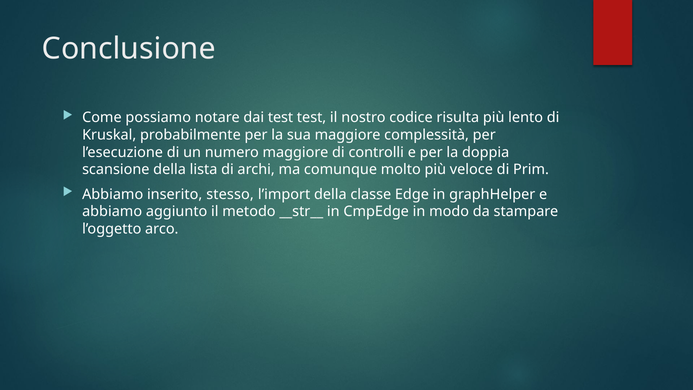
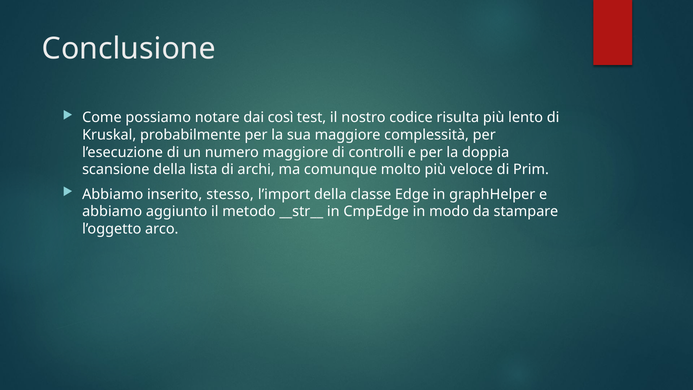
dai test: test -> così (281, 118)
